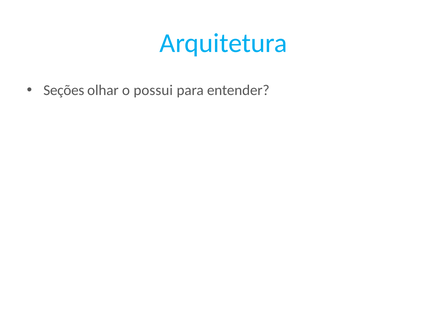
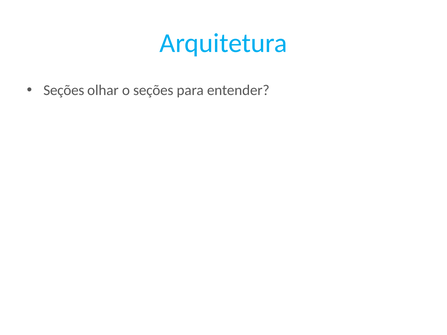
o possui: possui -> seções (153, 90)
